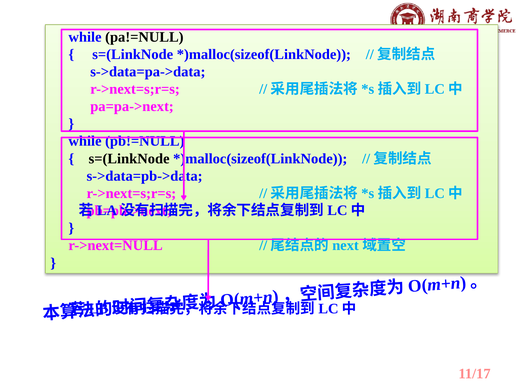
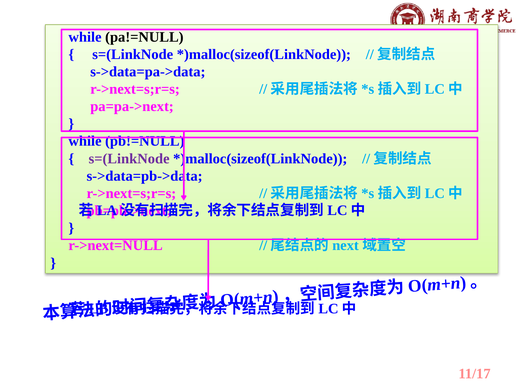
s=(LinkNode colour: black -> purple (129, 159)
